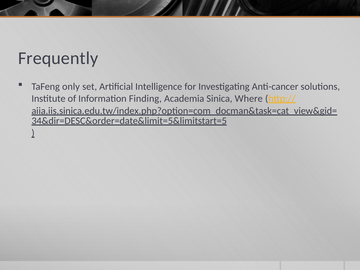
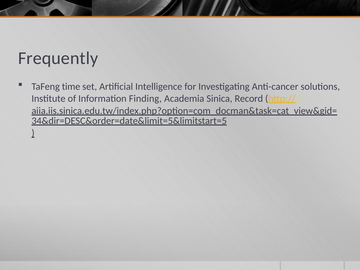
only: only -> time (71, 86)
Where: Where -> Record (249, 99)
